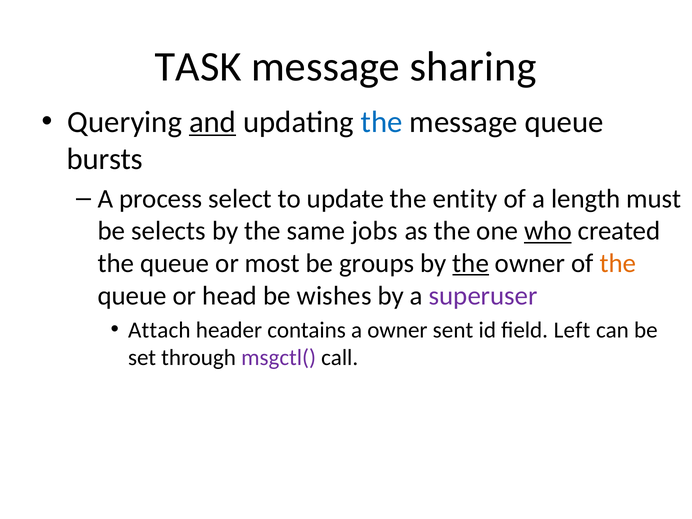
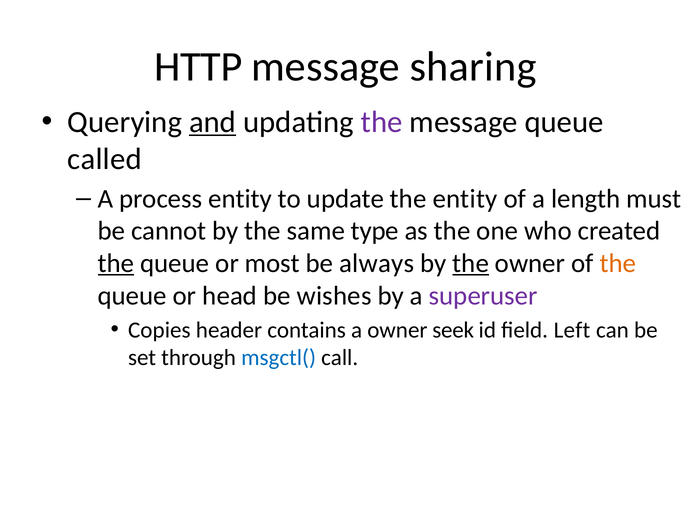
TASK: TASK -> HTTP (198, 67)
the colour: blue -> purple (382, 122)
bursts: bursts -> called (105, 159)
process select: select -> entity (240, 199)
selects: selects -> cannot (169, 231)
jobs: jobs -> type (375, 231)
who underline: present -> none (548, 231)
the underline: none -> present (116, 263)
groups: groups -> always (377, 263)
Attach: Attach -> Copies (159, 330)
sent: sent -> seek (453, 330)
msgctl( colour: purple -> blue (279, 358)
